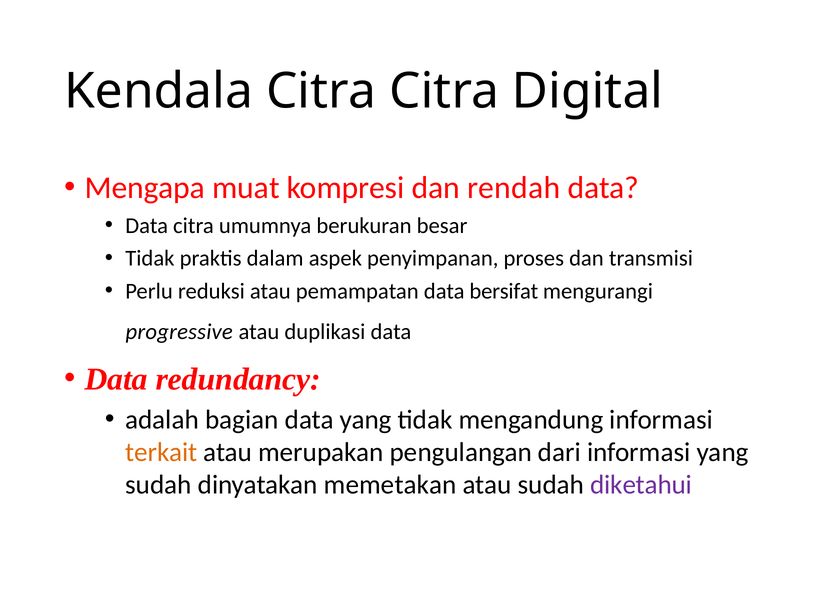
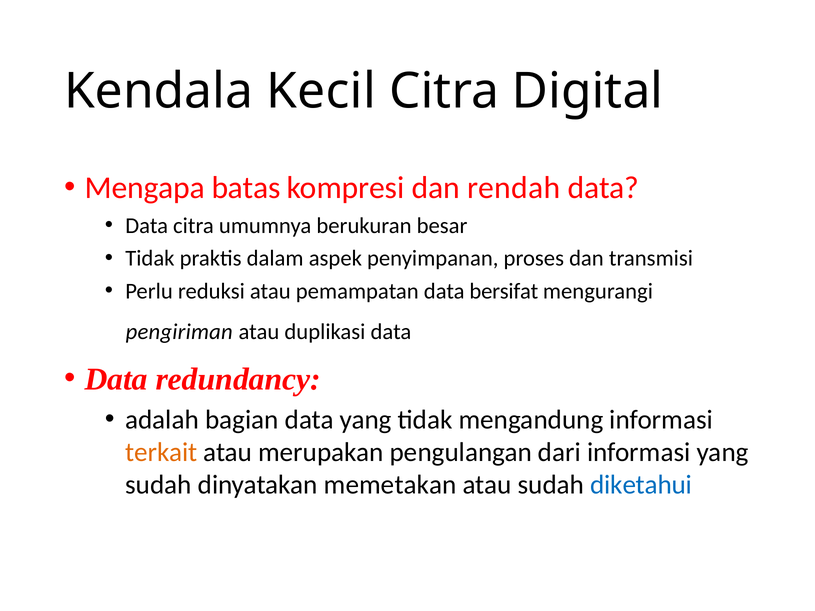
Kendala Citra: Citra -> Kecil (321, 91)
muat: muat -> batas (246, 188)
progressive: progressive -> pengiriman (179, 332)
diketahui colour: purple -> blue (641, 485)
